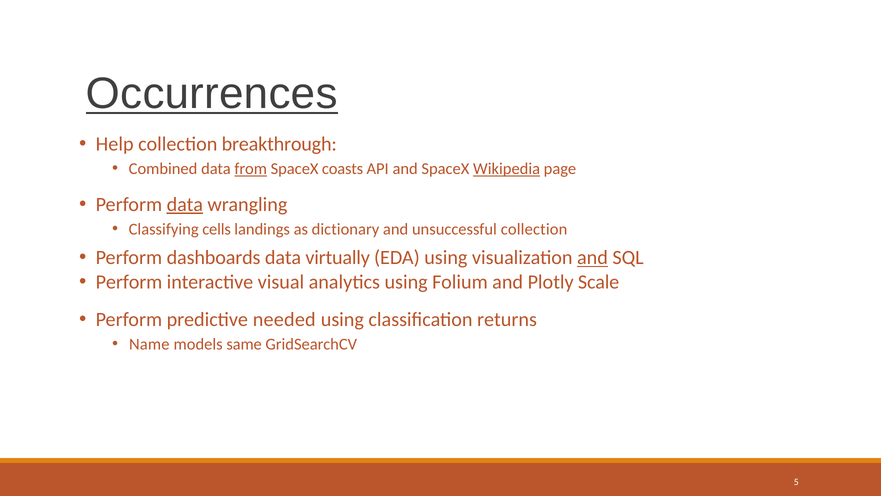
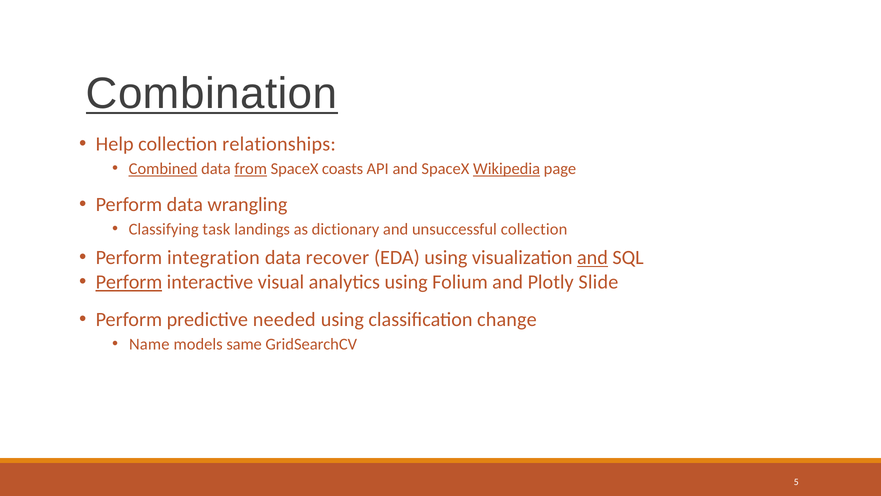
Occurrences: Occurrences -> Combination (212, 94)
breakthrough: breakthrough -> relationships (279, 144)
Combined underline: none -> present (163, 169)
data underline: present -> none (185, 204)
cells: cells -> task (216, 229)
dashboards: dashboards -> integration (213, 258)
virtually: virtually -> recover (337, 258)
Perform underline: none -> present (129, 282)
Scale: Scale -> Slide (598, 282)
returns: returns -> change (507, 319)
